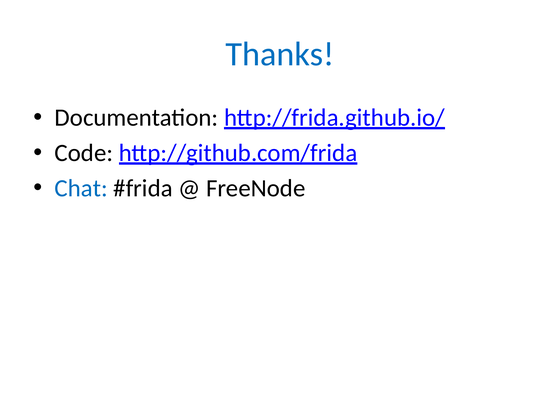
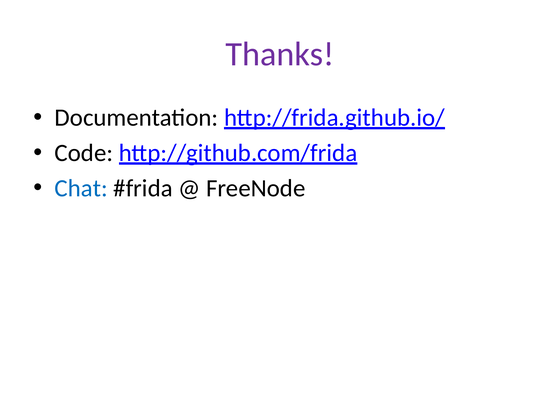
Thanks colour: blue -> purple (280, 54)
